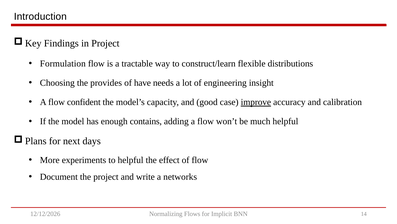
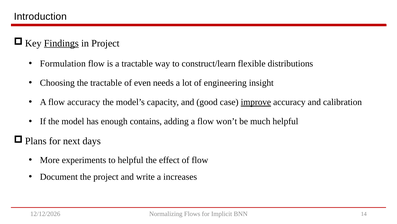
Findings underline: none -> present (61, 43)
the provides: provides -> tractable (106, 83)
have: have -> even (142, 83)
flow confident: confident -> accuracy (84, 102)
networks: networks -> increases (180, 176)
